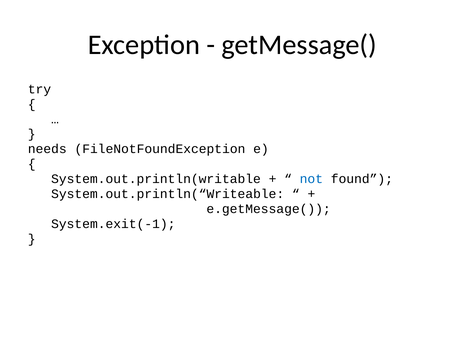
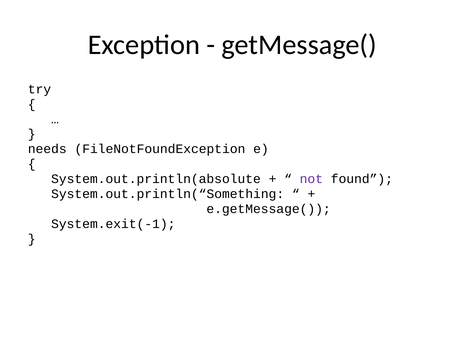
System.out.println(writable: System.out.println(writable -> System.out.println(absolute (156, 179)
not colour: blue -> purple (311, 179)
System.out.println(“Writeable: System.out.println(“Writeable -> System.out.println(“Something (168, 194)
